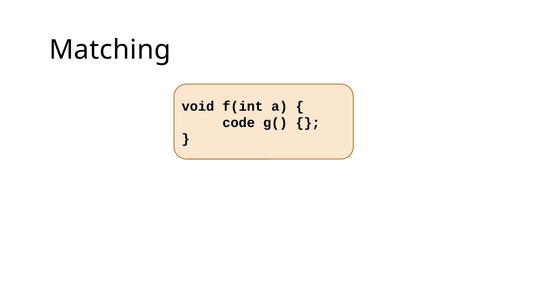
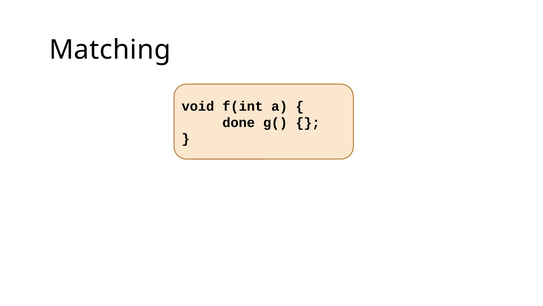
code: code -> done (239, 122)
